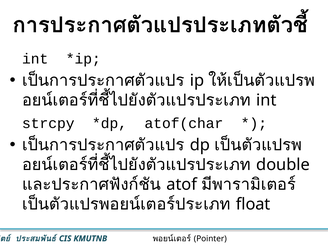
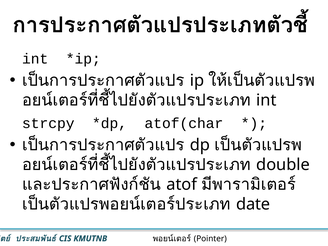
float: float -> date (253, 204)
